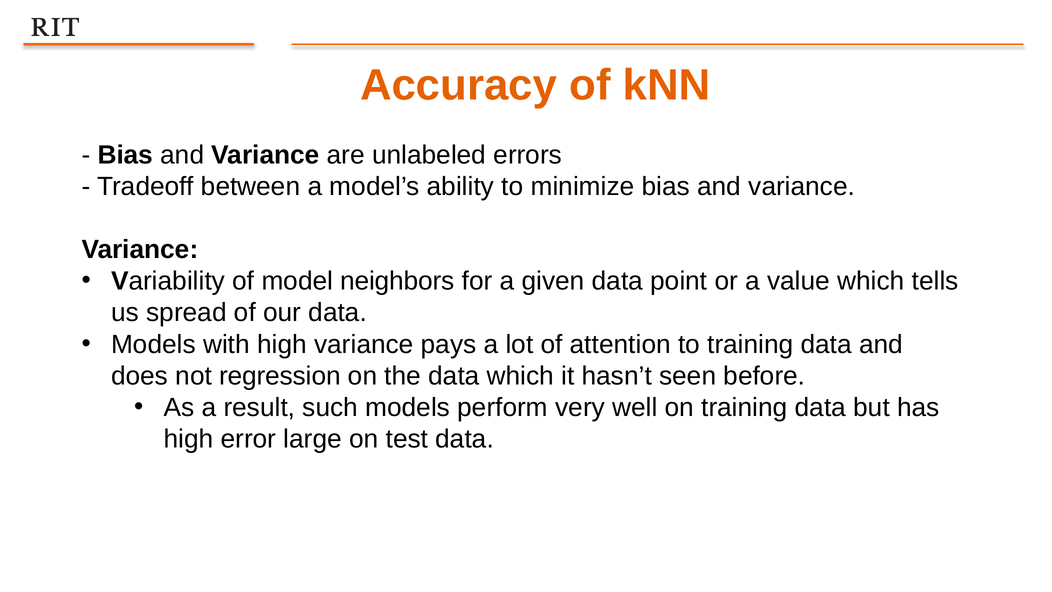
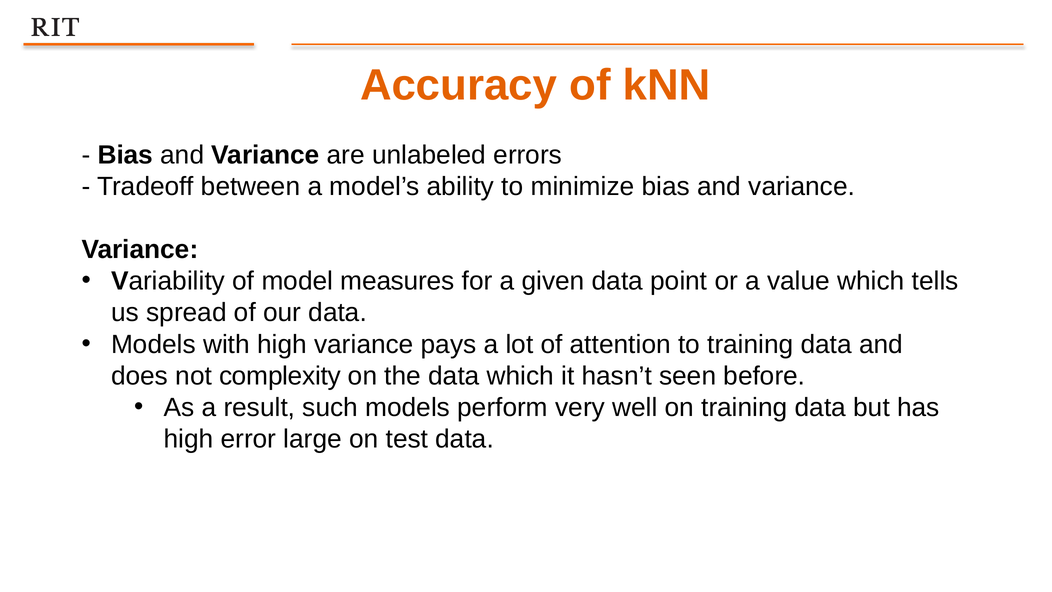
neighbors: neighbors -> measures (397, 281)
regression: regression -> complexity (280, 376)
